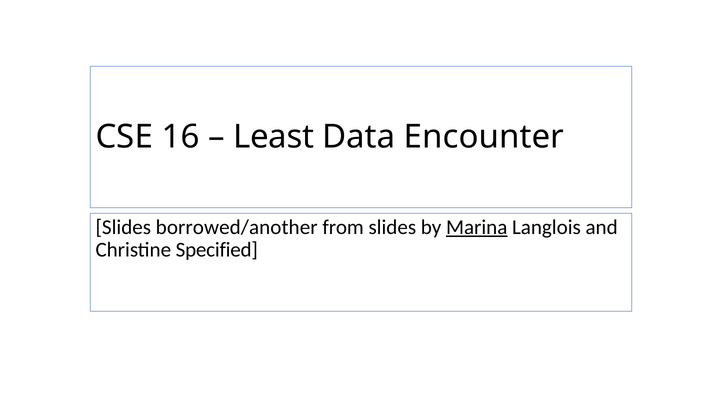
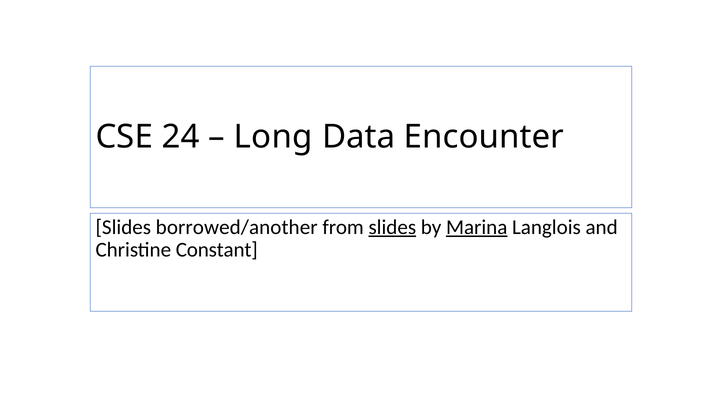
16: 16 -> 24 (181, 137)
Least: Least -> Long (273, 137)
slides underline: none -> present (392, 227)
Specified: Specified -> Constant (217, 250)
